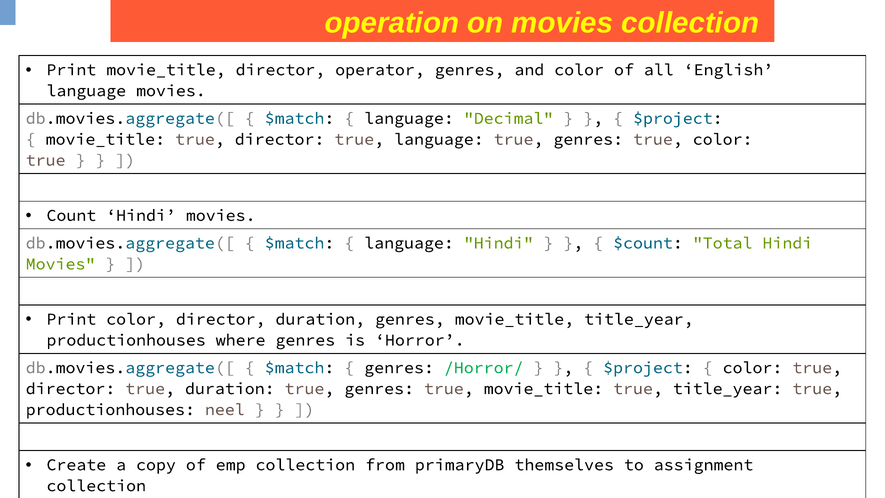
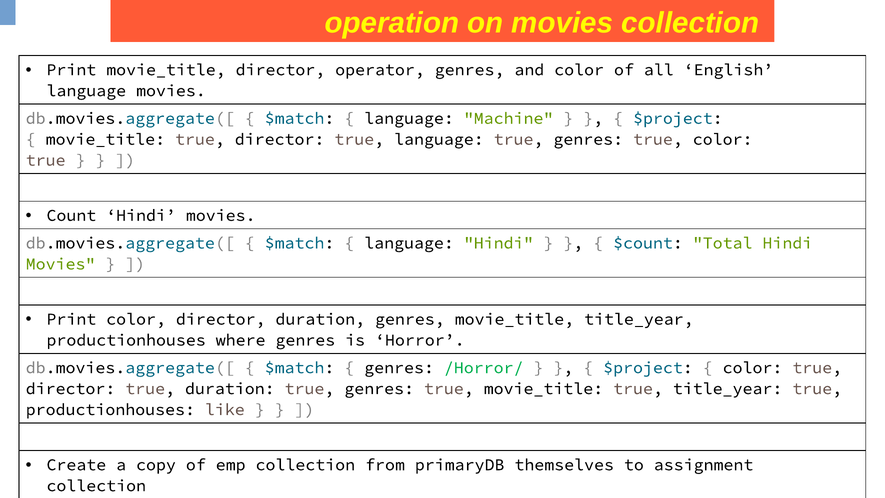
Decimal: Decimal -> Machine (509, 118)
neel: neel -> like (225, 409)
